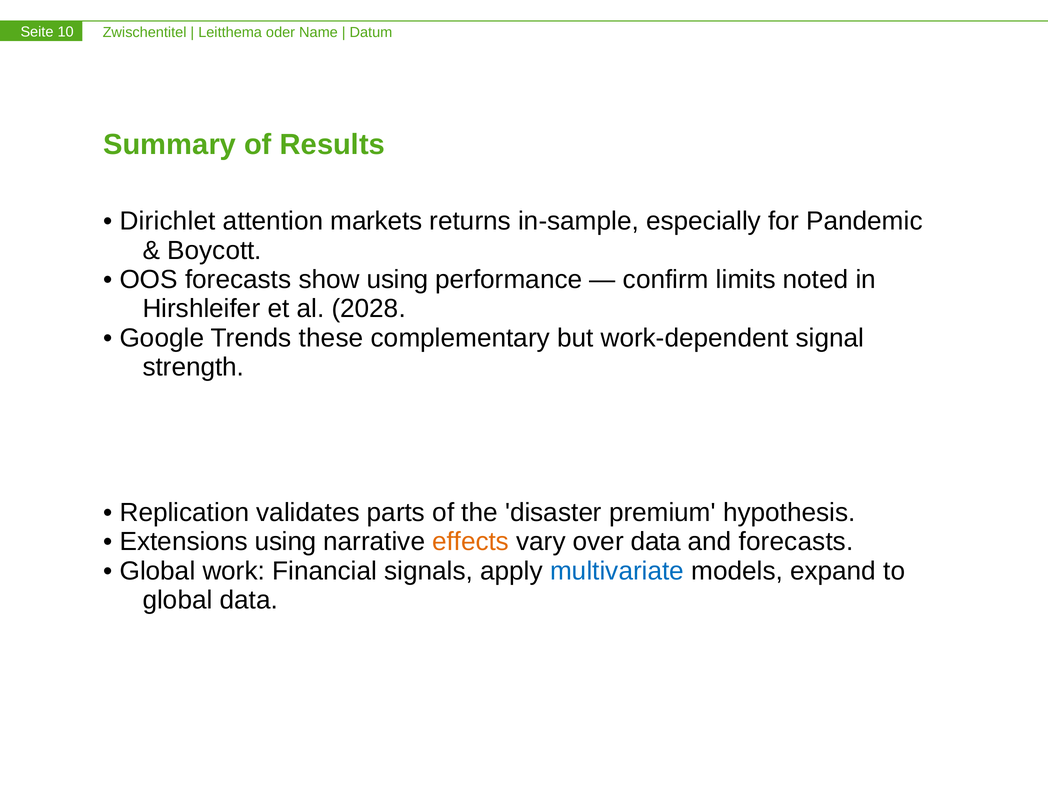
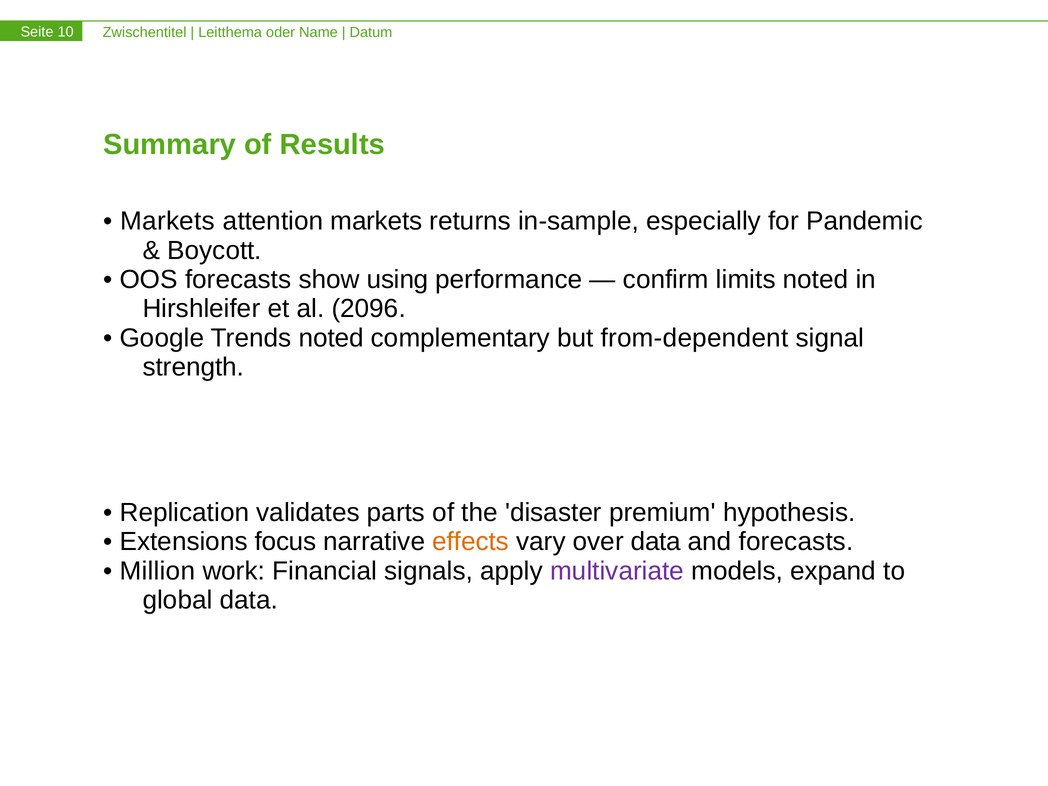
Dirichlet: Dirichlet -> Markets (168, 221)
2028: 2028 -> 2096 (369, 309)
Trends these: these -> noted (331, 338)
work-dependent: work-dependent -> from-dependent (694, 338)
Extensions using: using -> focus (286, 542)
Global: Global -> Million (157, 571)
multivariate colour: blue -> purple (617, 571)
